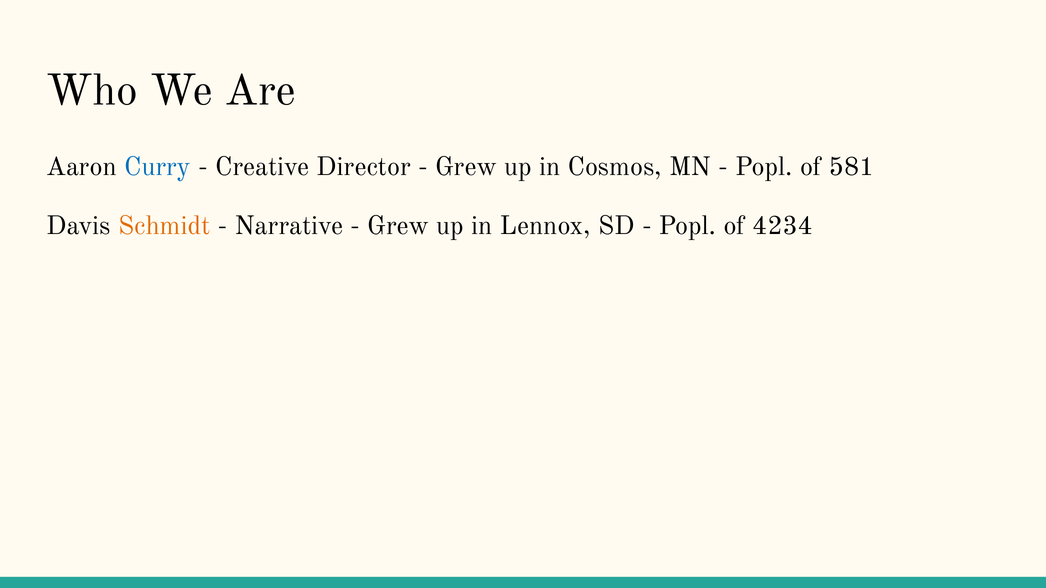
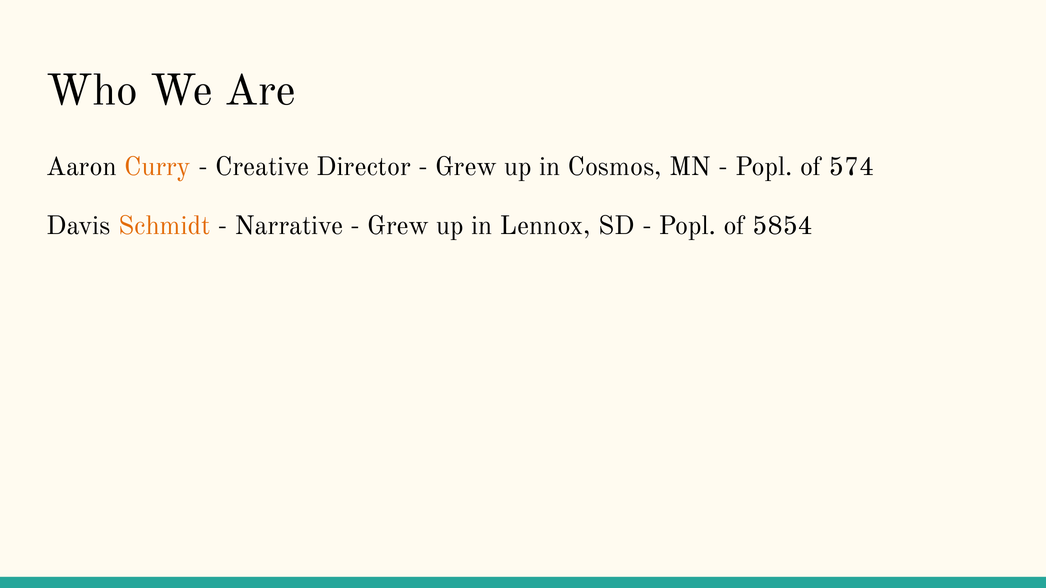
Curry colour: blue -> orange (157, 167)
581: 581 -> 574 (852, 167)
4234: 4234 -> 5854 (783, 226)
